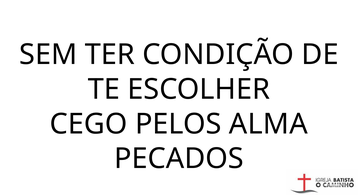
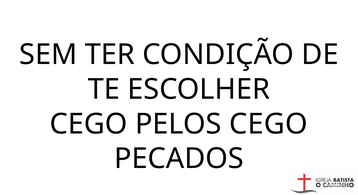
PELOS ALMA: ALMA -> CEGO (268, 124)
